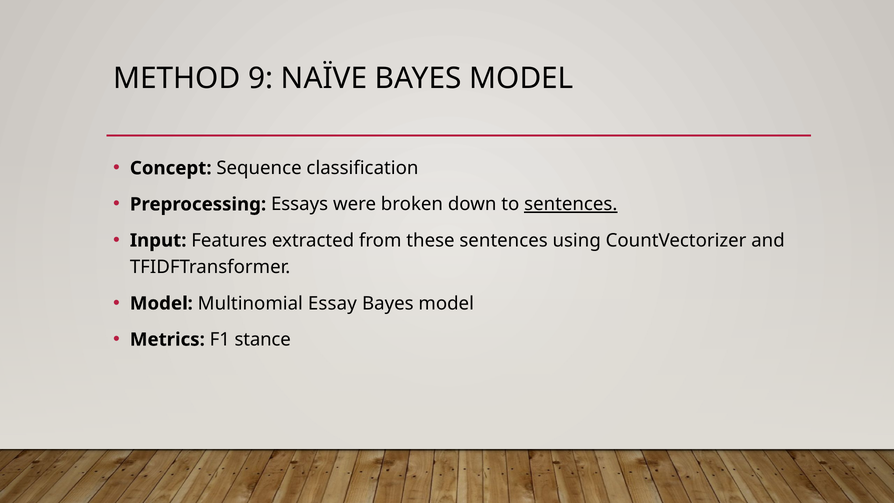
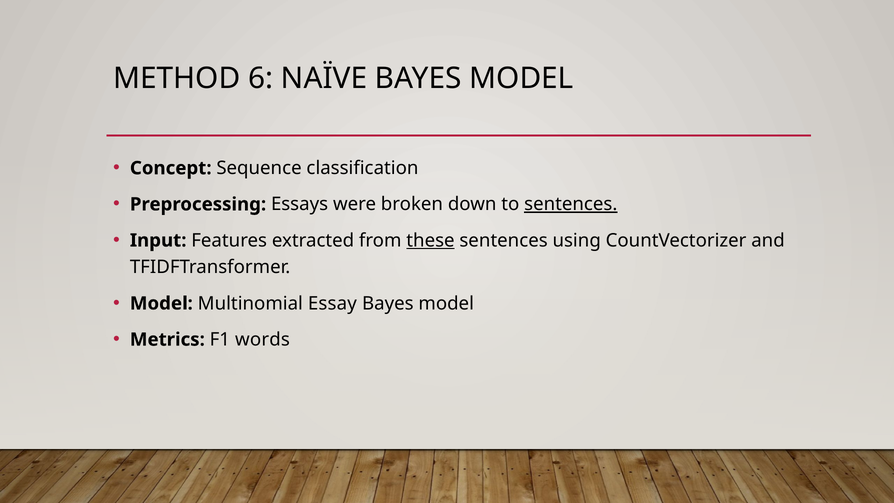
9: 9 -> 6 (261, 78)
these underline: none -> present (430, 240)
stance: stance -> words (262, 339)
